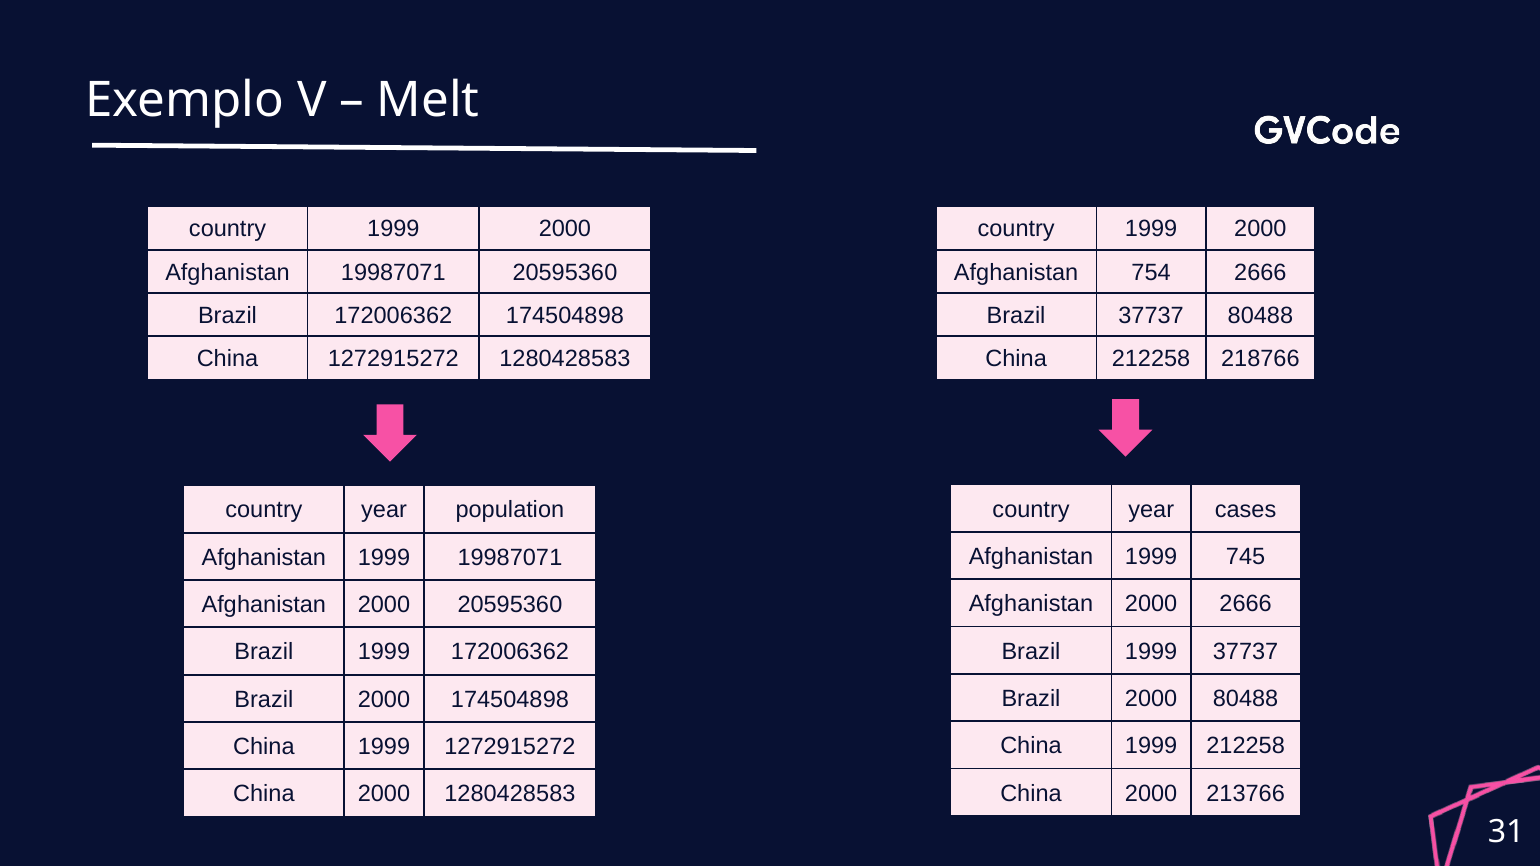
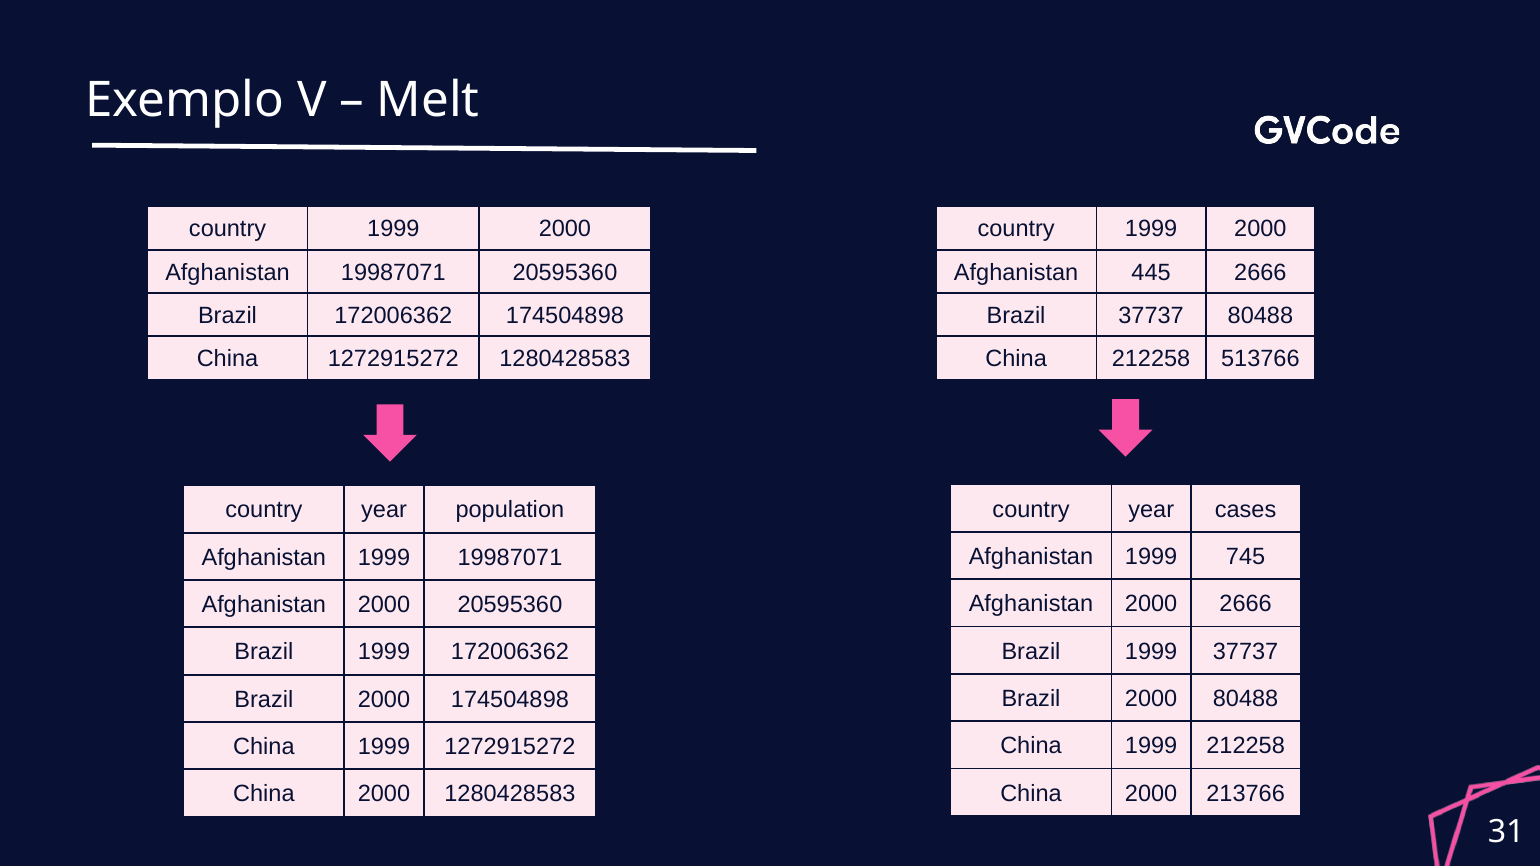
754: 754 -> 445 (1151, 273)
218766: 218766 -> 513766 (1260, 359)
